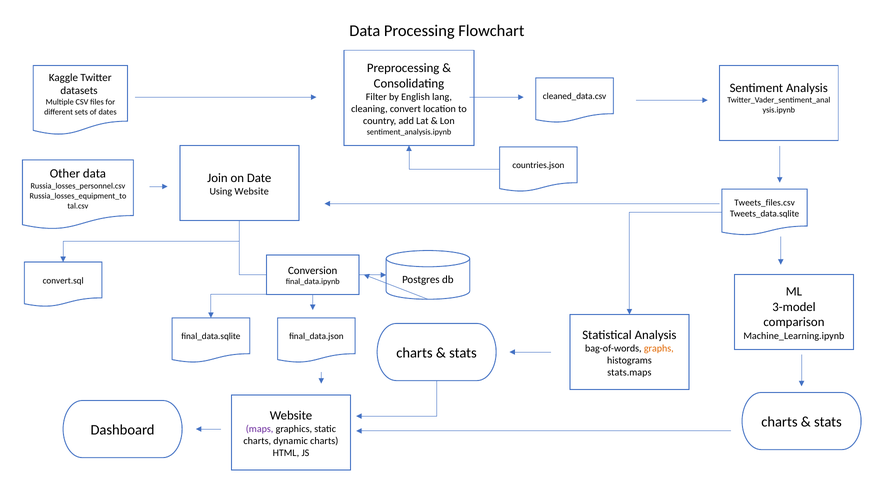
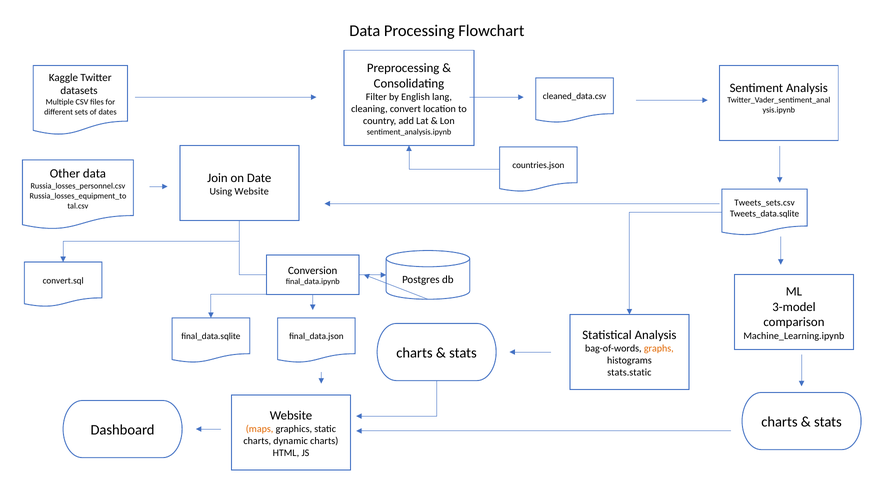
Tweets_files.csv: Tweets_files.csv -> Tweets_sets.csv (764, 203)
stats.maps: stats.maps -> stats.static (629, 372)
maps colour: purple -> orange (260, 429)
